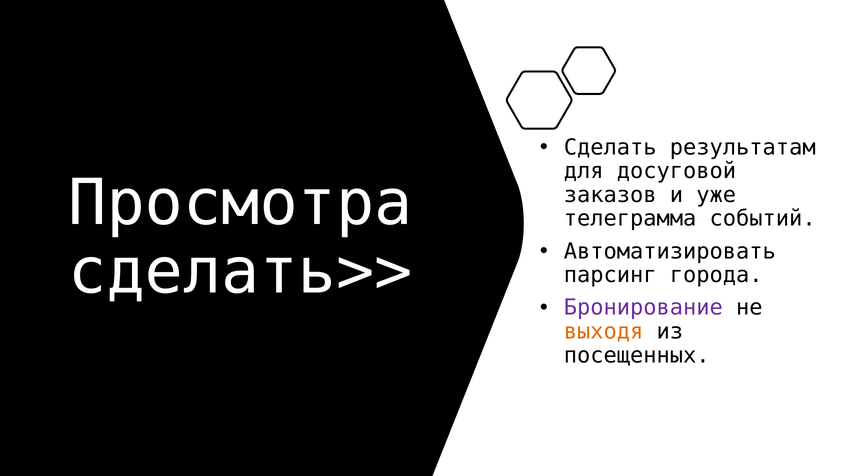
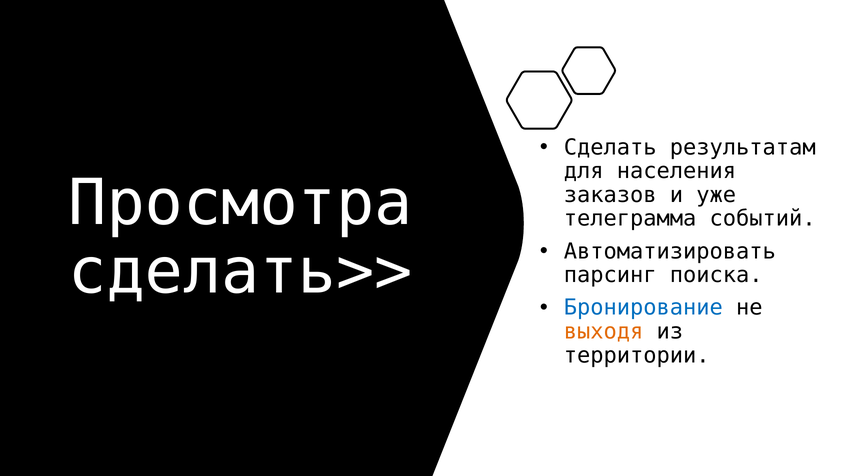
досуговой: досуговой -> населения (676, 171)
города: города -> поиска (716, 275)
Бронирование colour: purple -> blue (643, 308)
посещенных: посещенных -> территории (637, 356)
